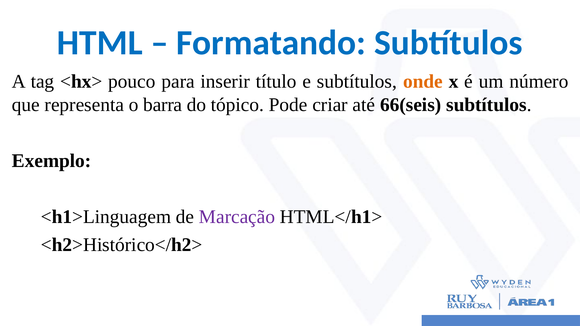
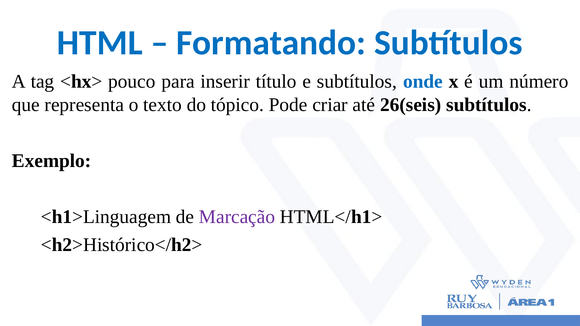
onde colour: orange -> blue (423, 82)
barra: barra -> texto (163, 105)
66(seis: 66(seis -> 26(seis (411, 105)
